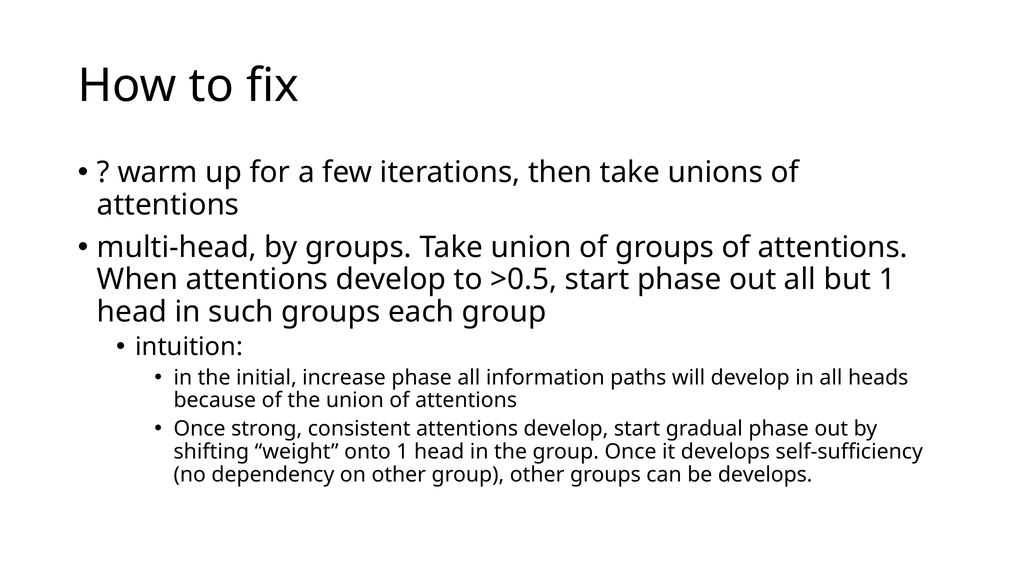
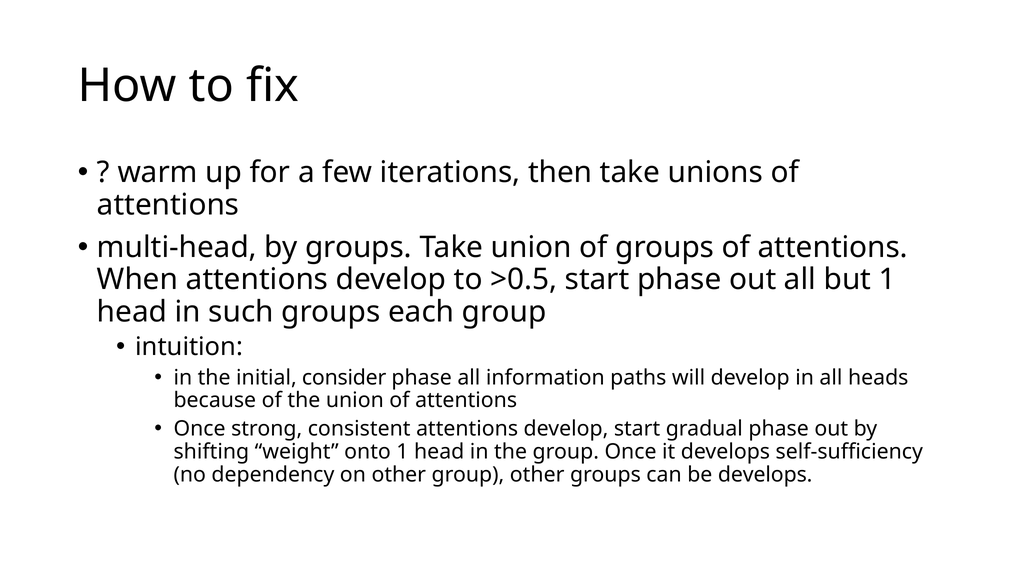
increase: increase -> consider (344, 378)
